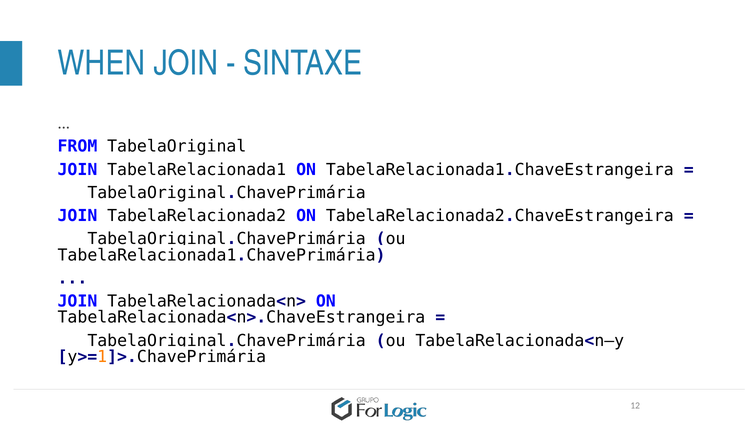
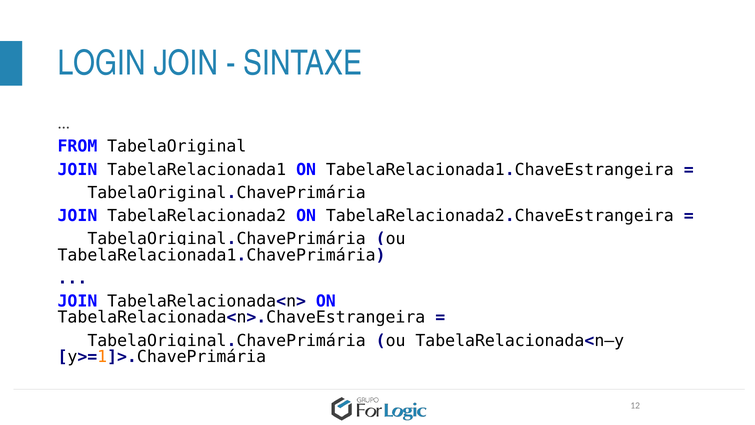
WHEN: WHEN -> LOGIN (102, 63)
